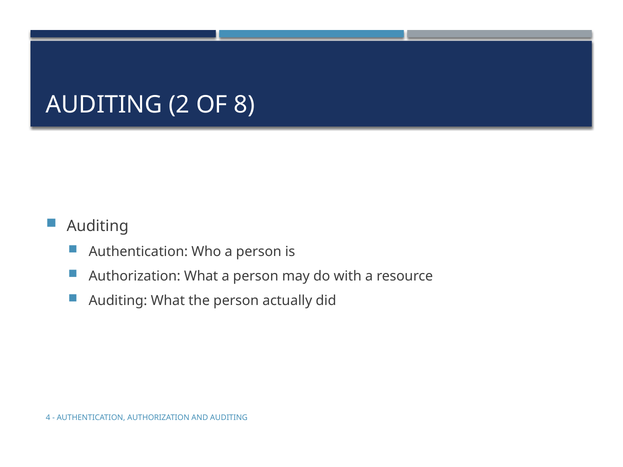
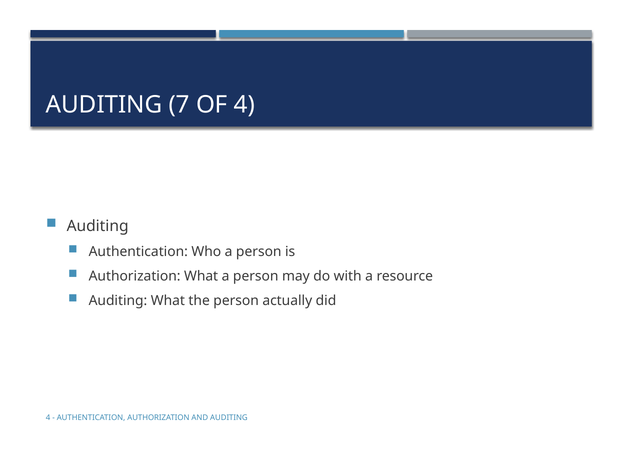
2: 2 -> 7 (179, 105)
OF 8: 8 -> 4 (244, 105)
